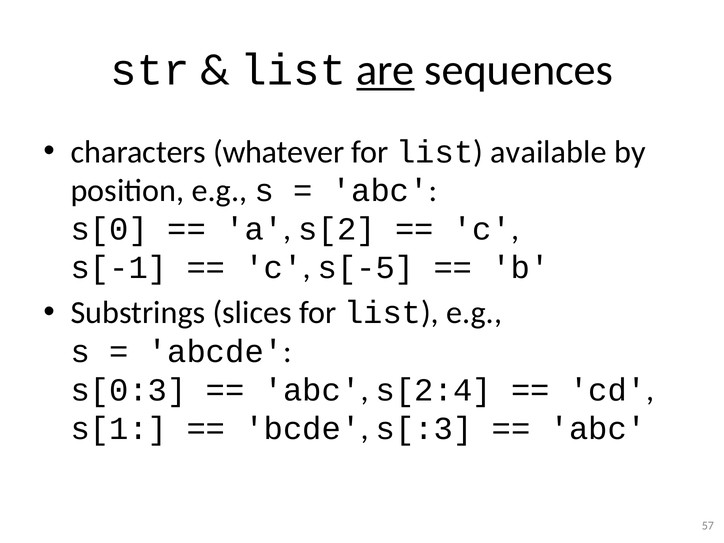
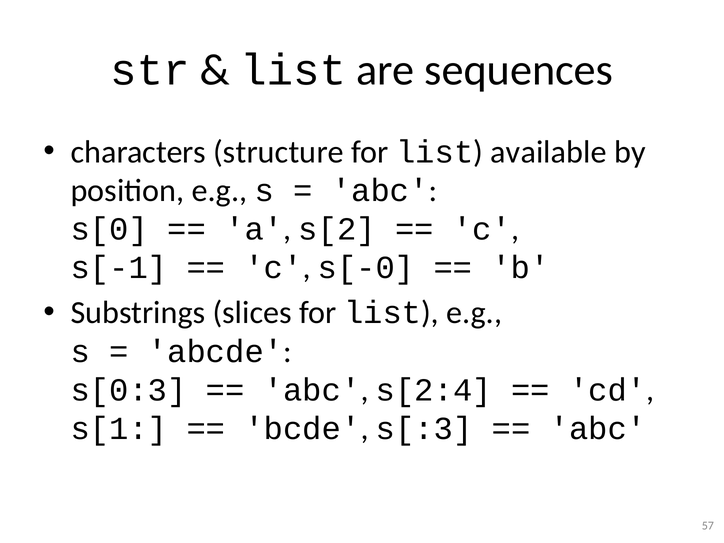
are underline: present -> none (385, 70)
whatever: whatever -> structure (278, 152)
s[-5: s[-5 -> s[-0 (366, 268)
